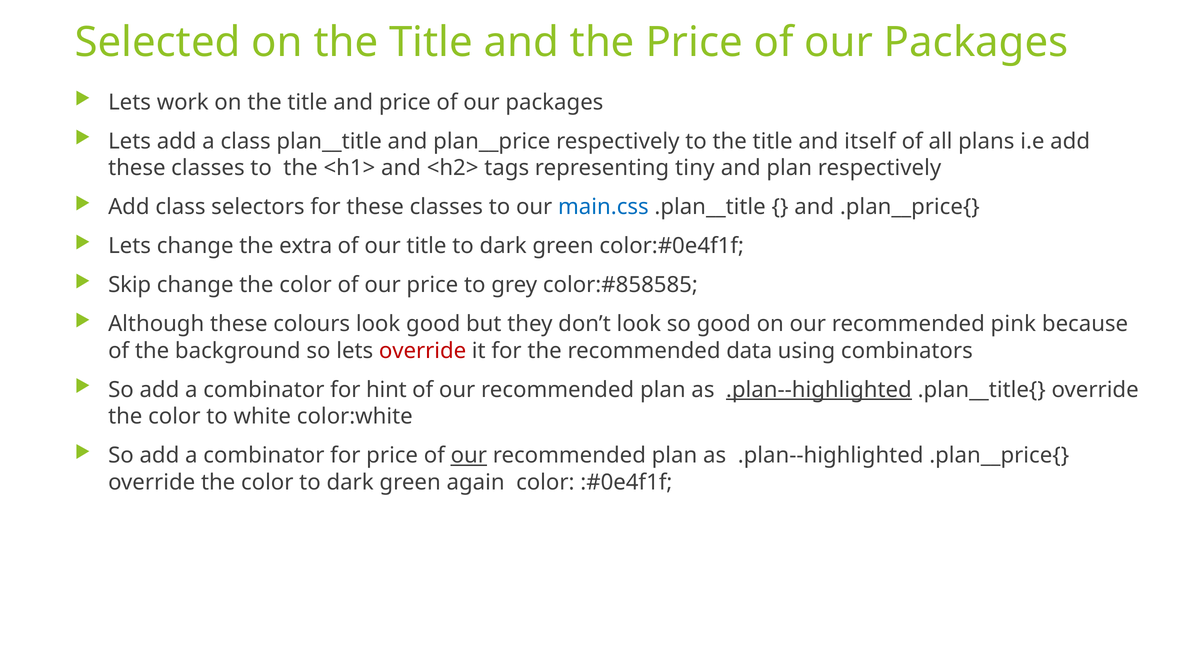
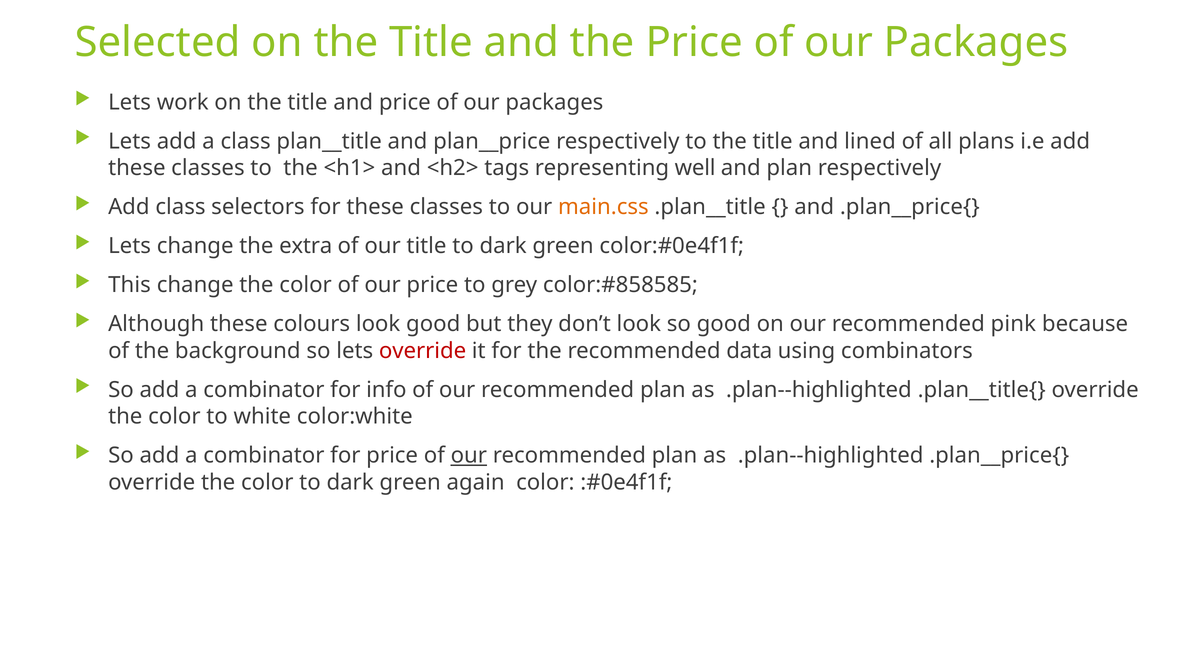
itself: itself -> lined (870, 141)
tiny: tiny -> well (695, 168)
main.css colour: blue -> orange (603, 207)
Skip: Skip -> This (130, 285)
hint: hint -> info (386, 390)
.plan--highlighted underline: present -> none (819, 390)
